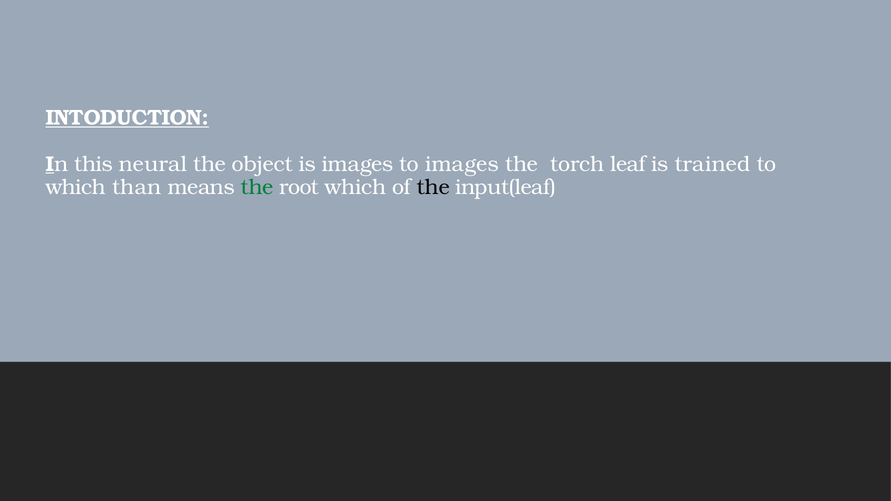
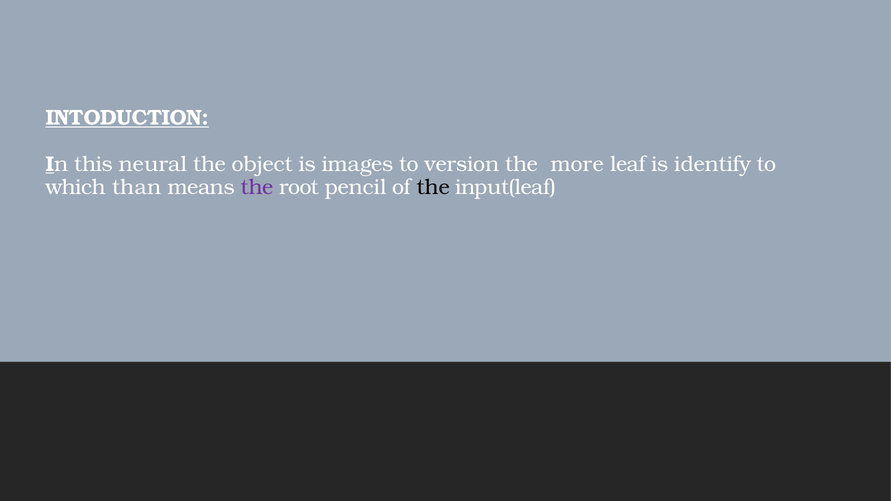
to images: images -> version (462, 164)
torch: torch -> more (577, 164)
trained: trained -> identify (713, 164)
the colour: green -> purple (257, 187)
root which: which -> pencil (356, 187)
